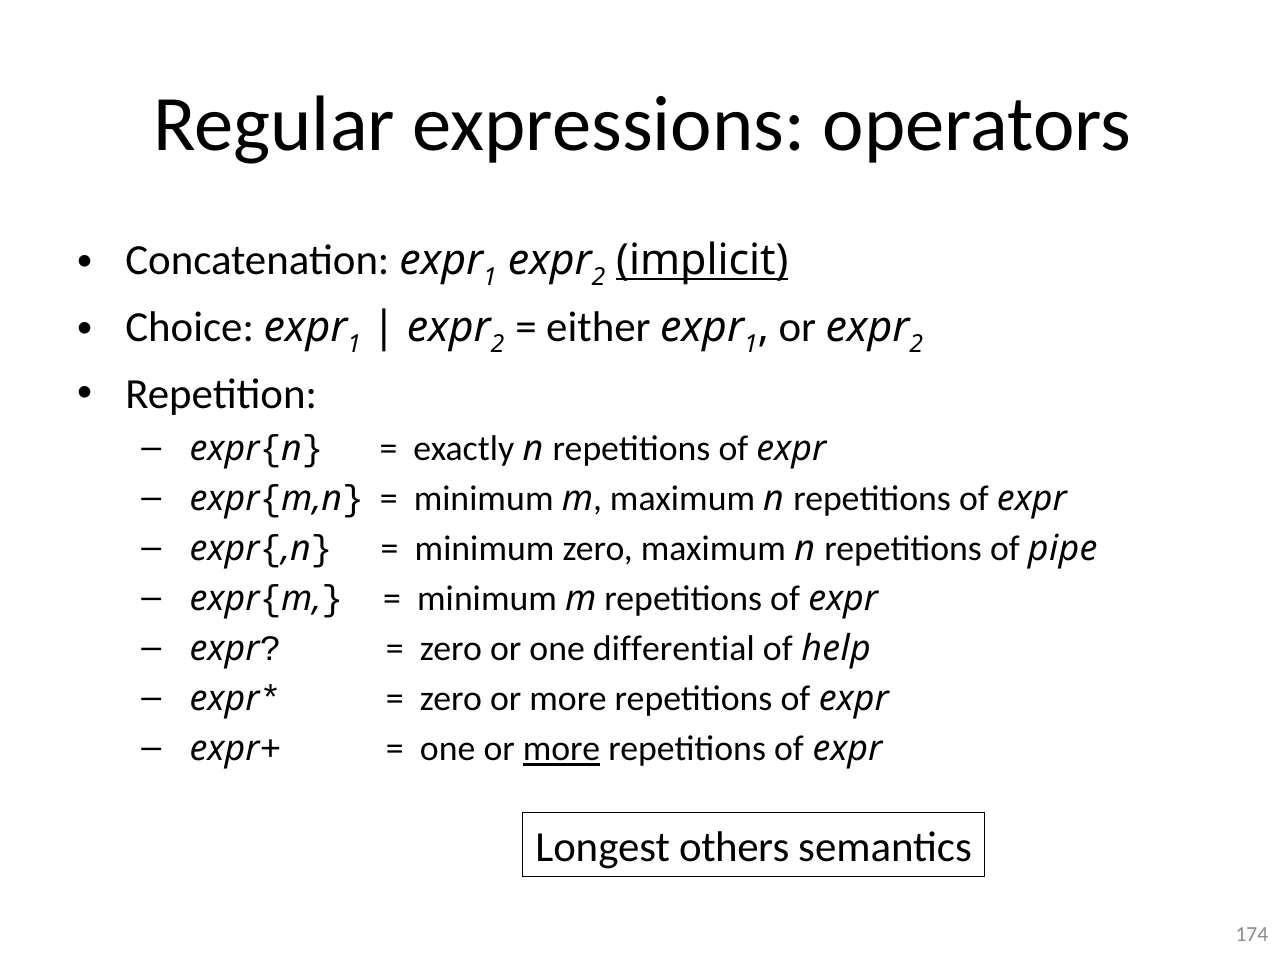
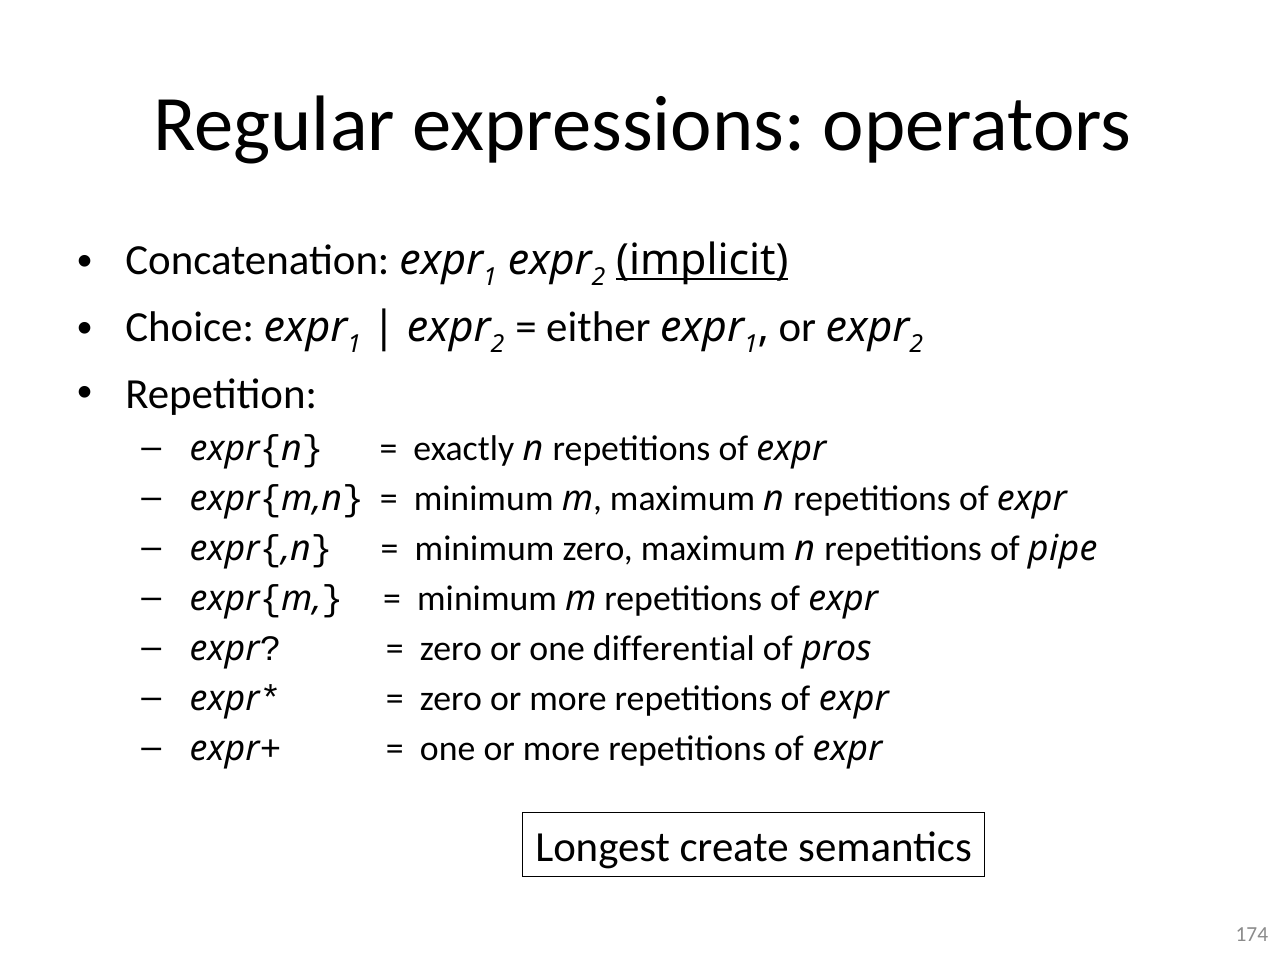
help: help -> pros (836, 649)
more underline: present -> none (562, 749)
others: others -> create (734, 847)
